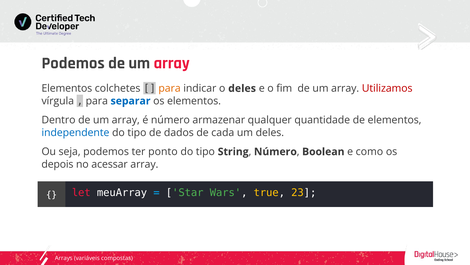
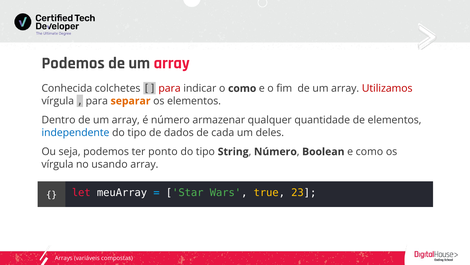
Elementos: Elementos -> Conhecida (67, 88)
para colour: orange -> red (170, 88)
o deles: deles -> como (242, 88)
separar colour: blue -> orange (131, 101)
depois: depois -> vírgula (57, 164)
acessar: acessar -> usando (109, 164)
